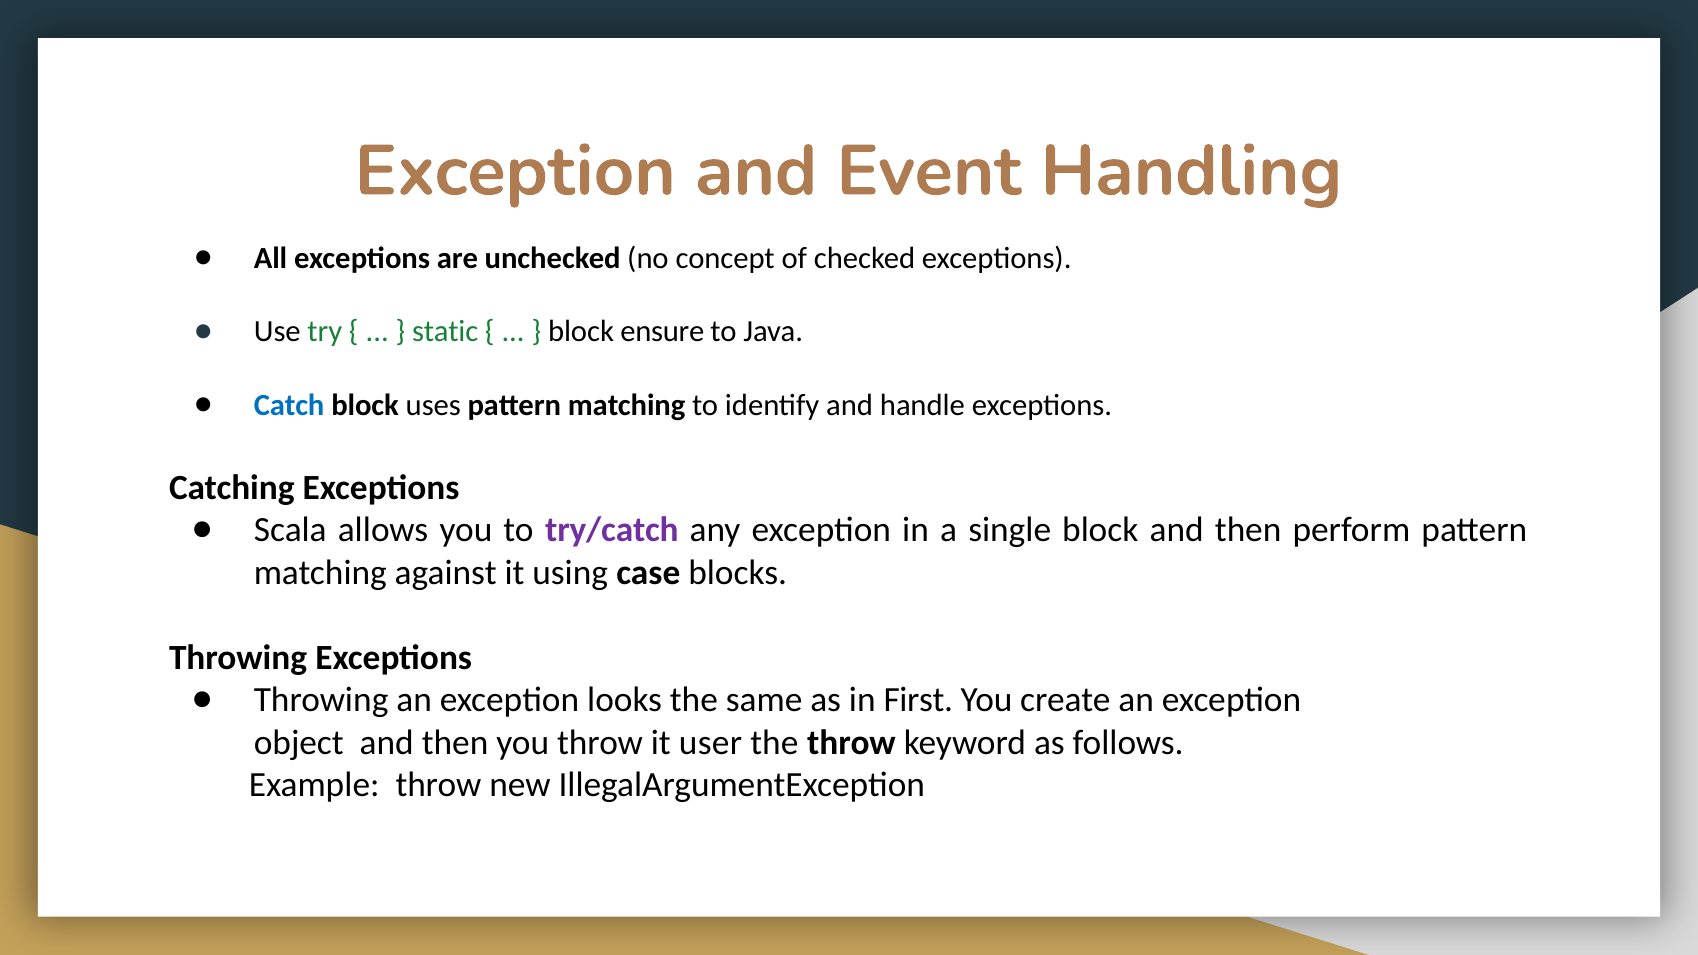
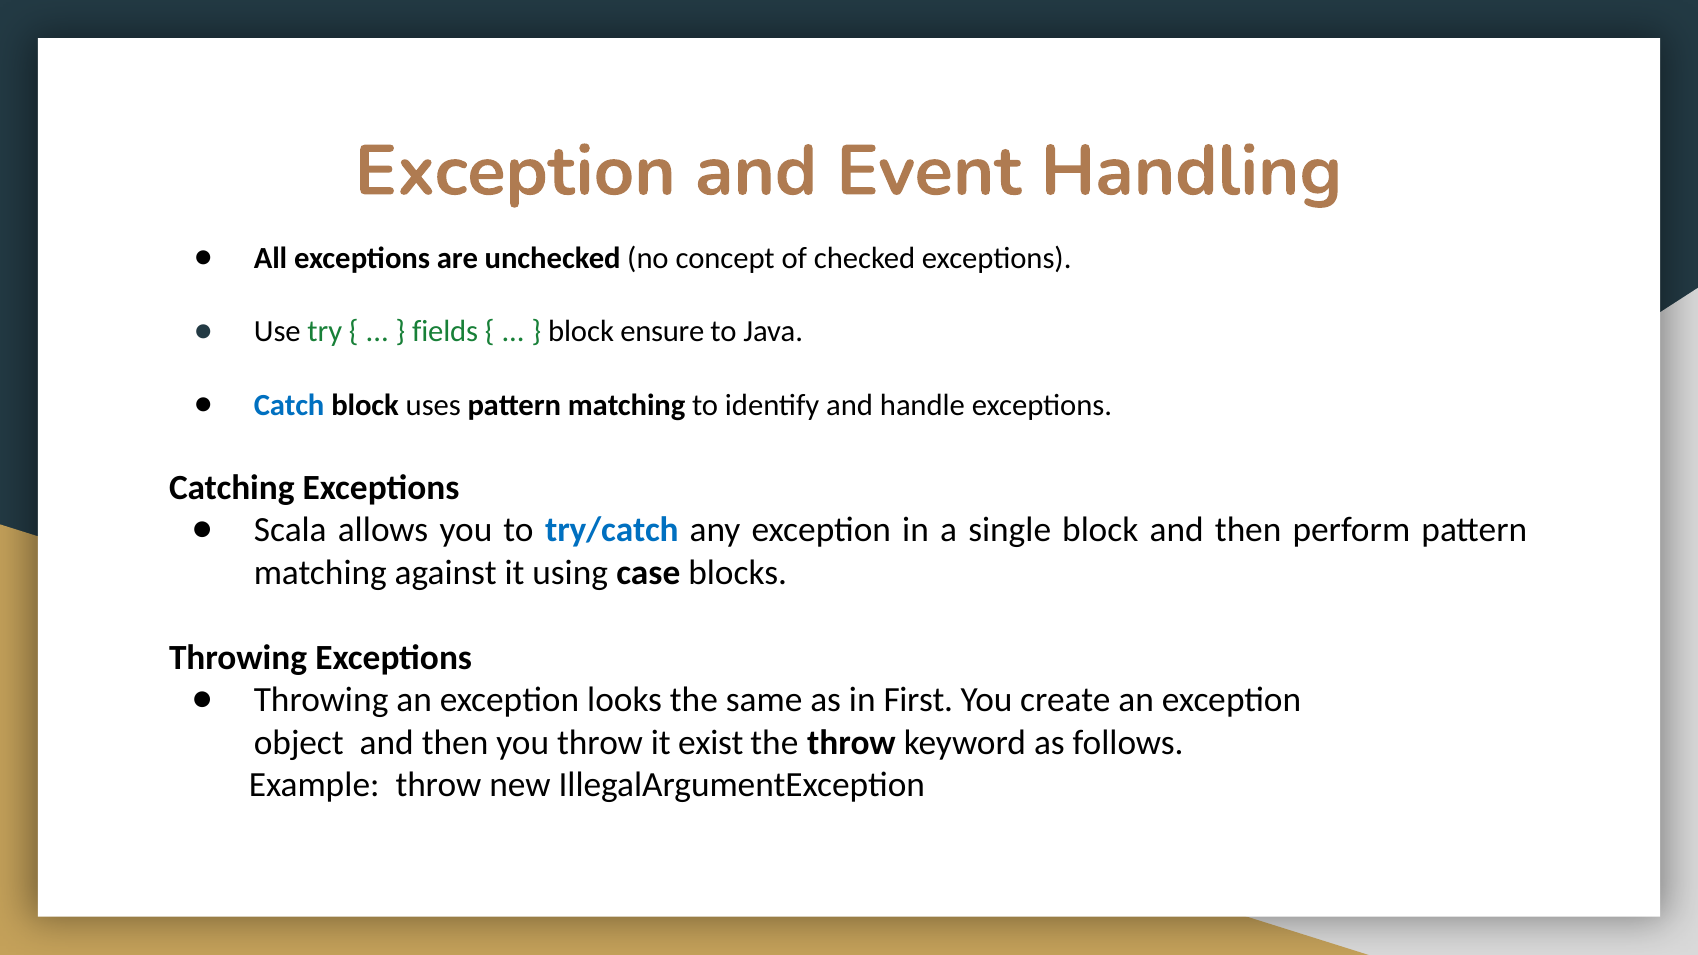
static: static -> fields (445, 332)
try/catch colour: purple -> blue (612, 530)
user: user -> exist (711, 743)
